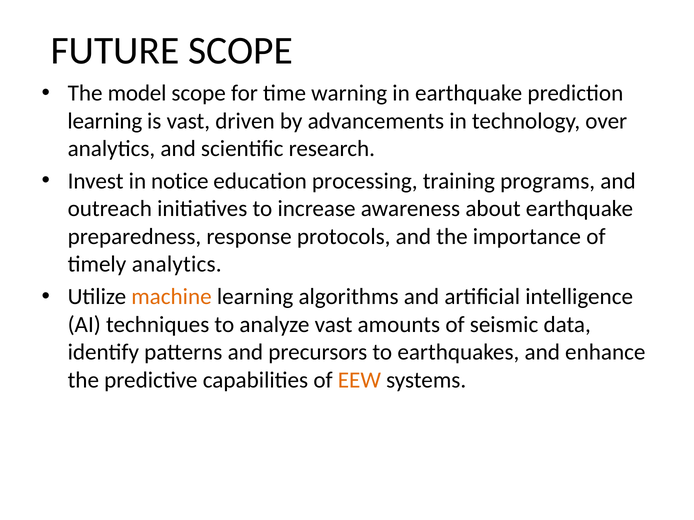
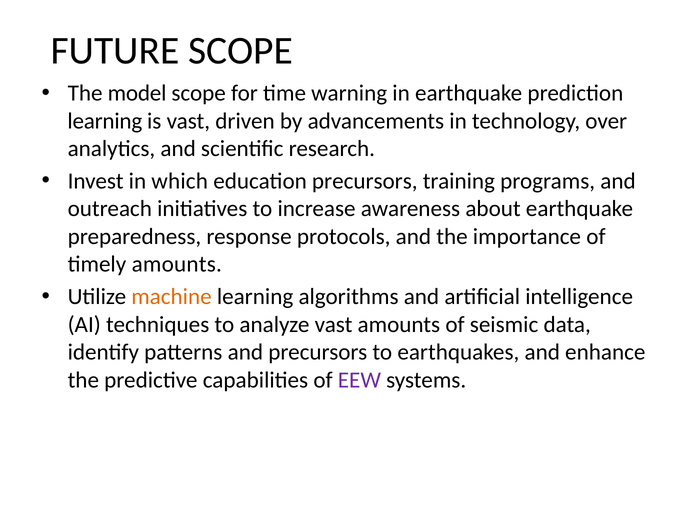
notice: notice -> which (180, 181)
education processing: processing -> precursors (365, 181)
timely analytics: analytics -> amounts (177, 265)
EEW colour: orange -> purple (359, 380)
